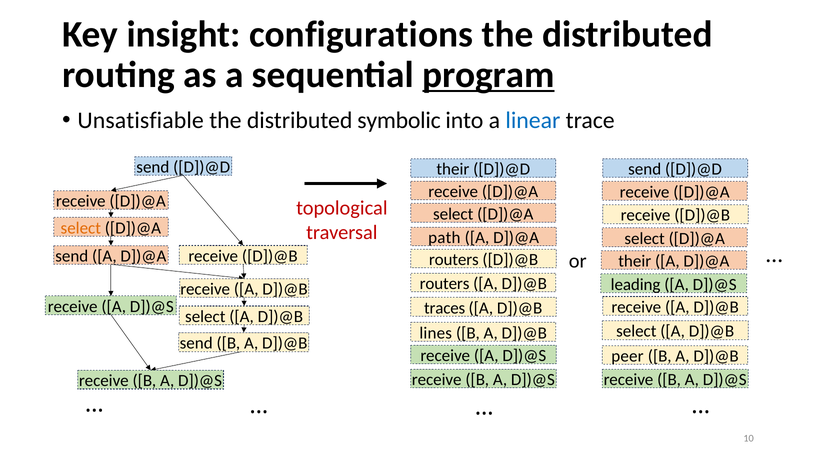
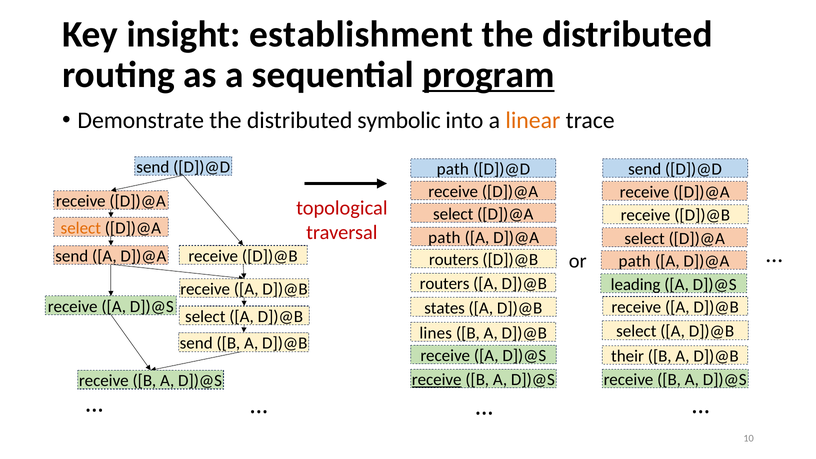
configurations: configurations -> establishment (361, 34)
Unsatisfiable: Unsatisfiable -> Demonstrate (141, 120)
linear colour: blue -> orange (533, 120)
their: their -> path (453, 169)
their: their -> path (635, 261)
traces: traces -> states (445, 308)
peer: peer -> their (628, 356)
receive underline: none -> present (437, 380)
